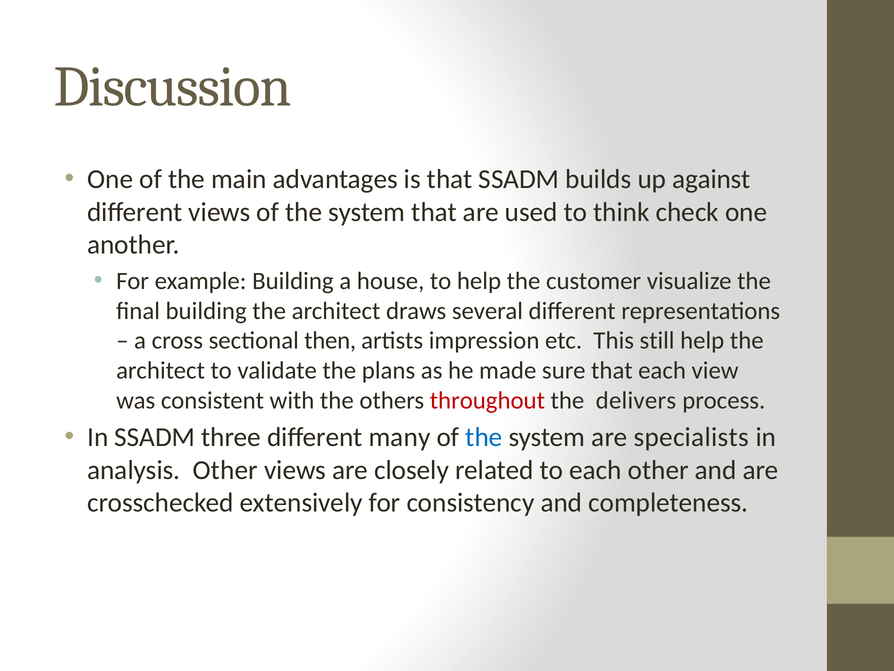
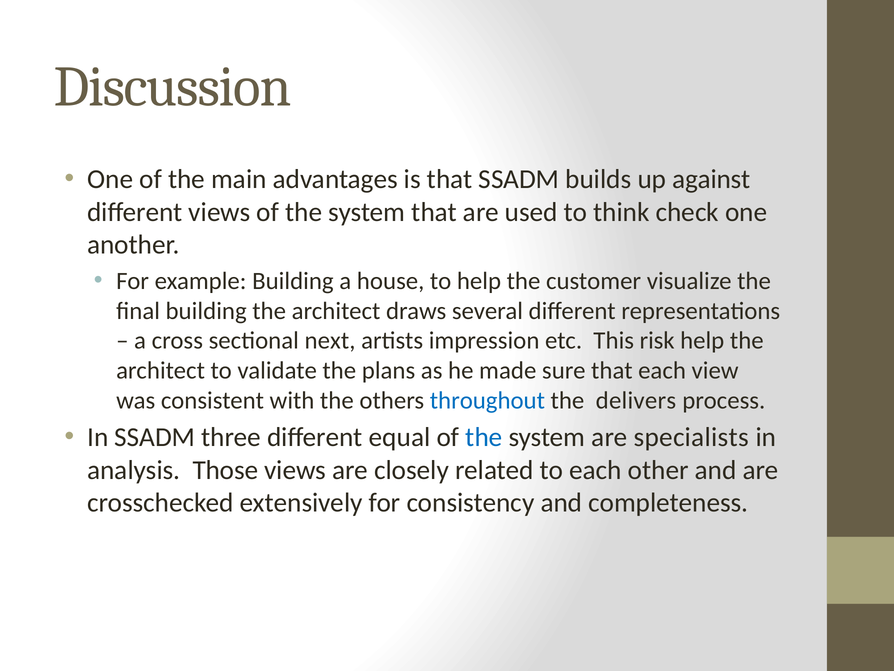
then: then -> next (330, 340)
still: still -> risk (657, 340)
throughout colour: red -> blue (487, 400)
many: many -> equal (400, 437)
analysis Other: Other -> Those (225, 470)
